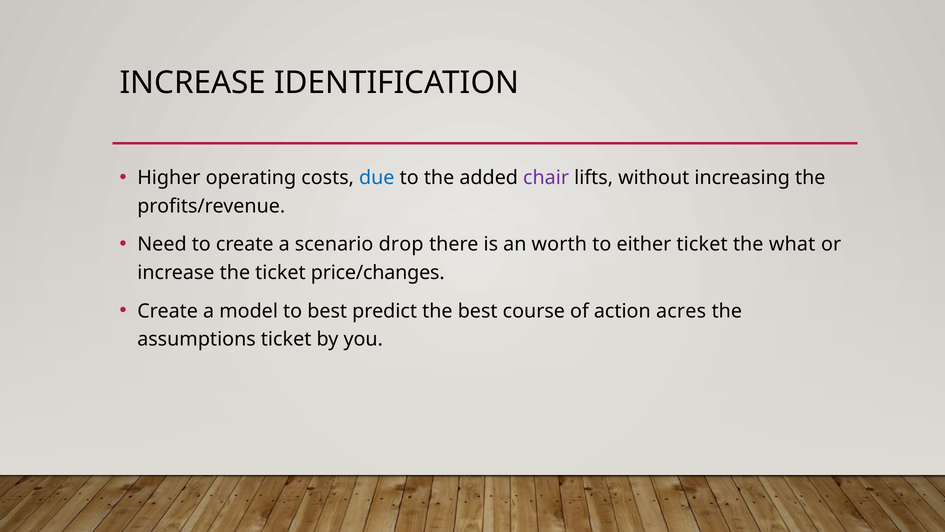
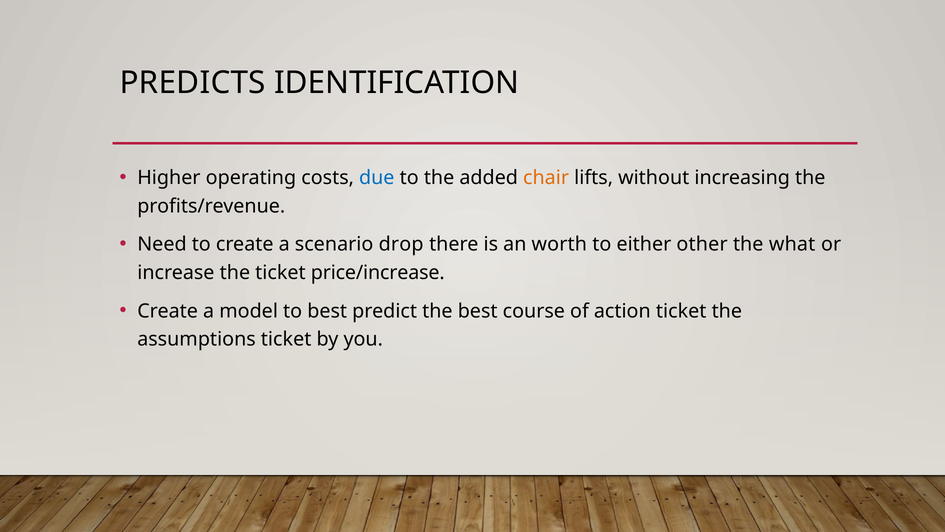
INCREASE: INCREASE -> PREDICTS (193, 83)
chair colour: purple -> orange (546, 178)
either ticket: ticket -> other (702, 244)
price/changes: price/changes -> price/increase (378, 273)
action acres: acres -> ticket (681, 311)
